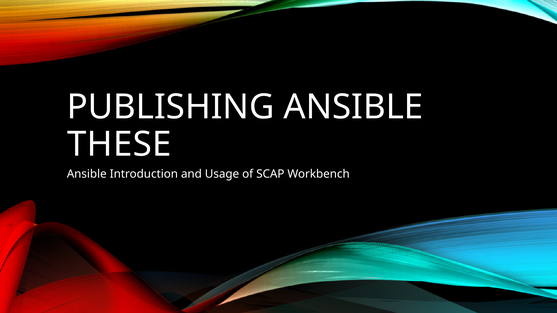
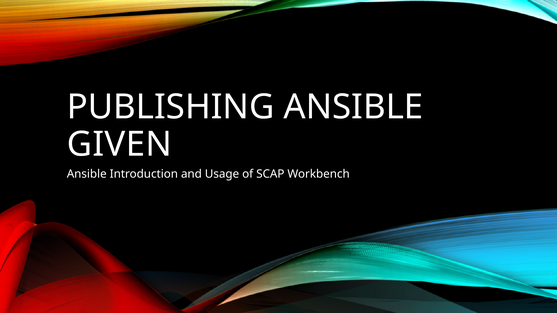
THESE: THESE -> GIVEN (119, 145)
